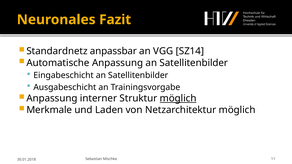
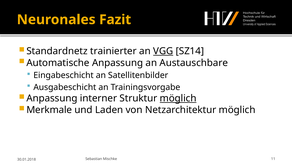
anpassbar: anpassbar -> trainierter (113, 51)
VGG underline: none -> present (163, 51)
Anpassung an Satellitenbilder: Satellitenbilder -> Austauschbare (194, 63)
